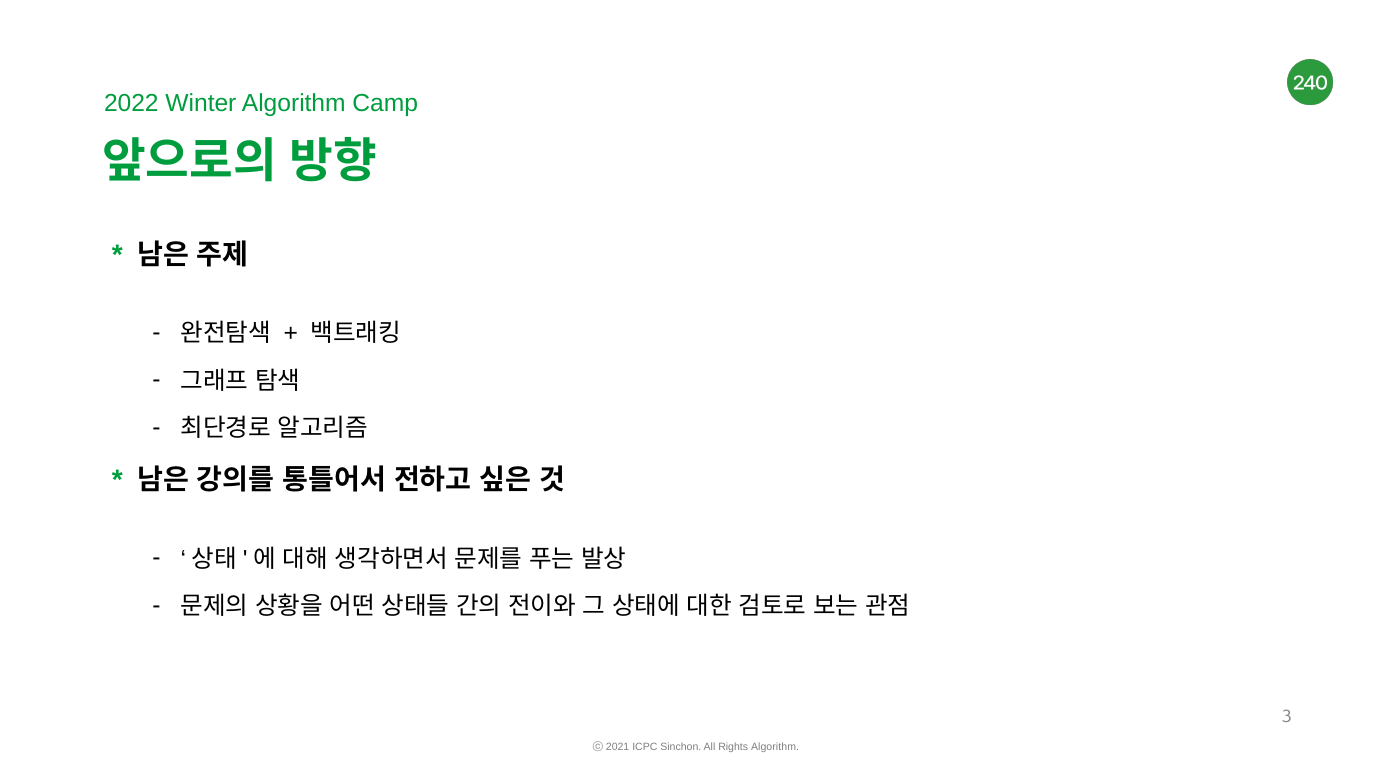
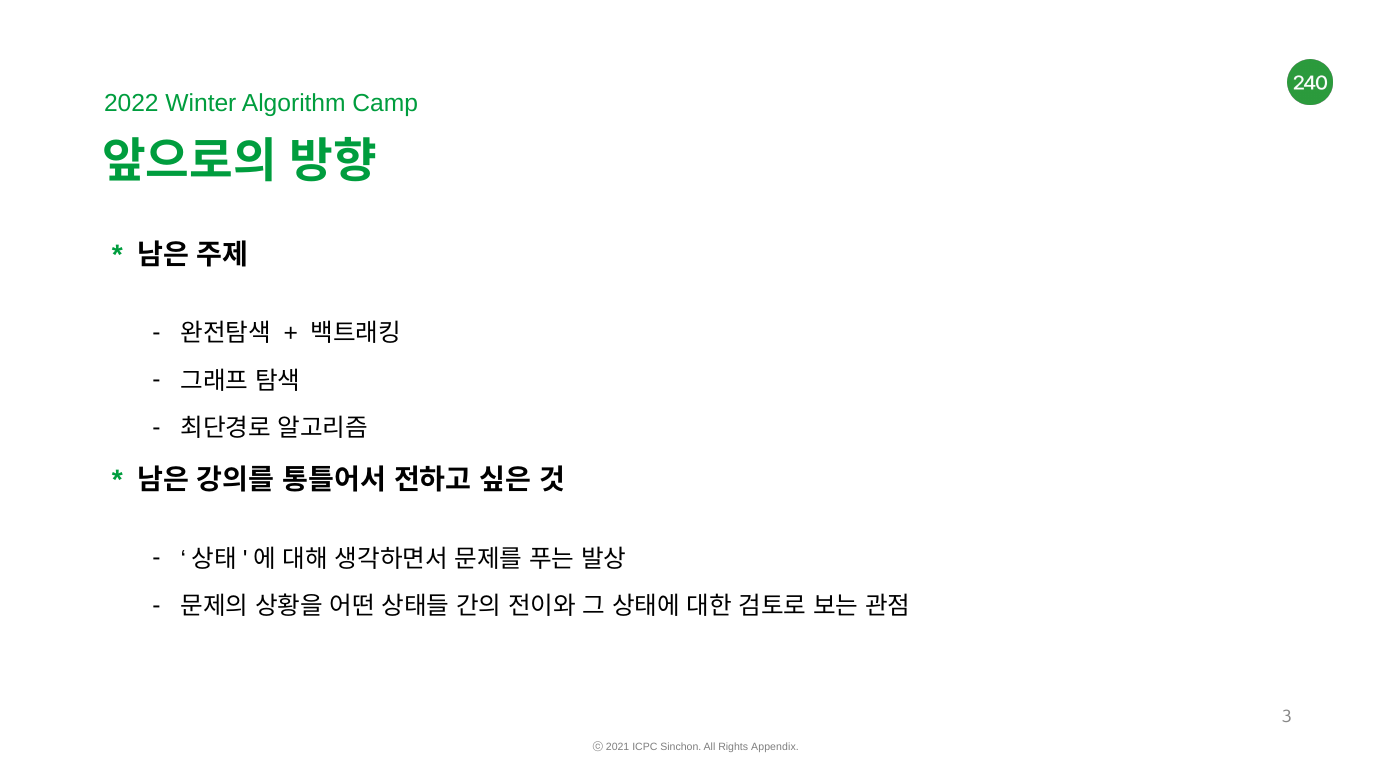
Rights Algorithm: Algorithm -> Appendix (775, 747)
